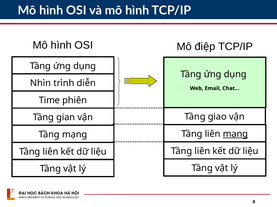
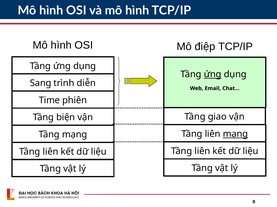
ứng underline: none -> present (213, 75)
Nhìn: Nhìn -> Sang (41, 83)
gian: gian -> biện (66, 118)
